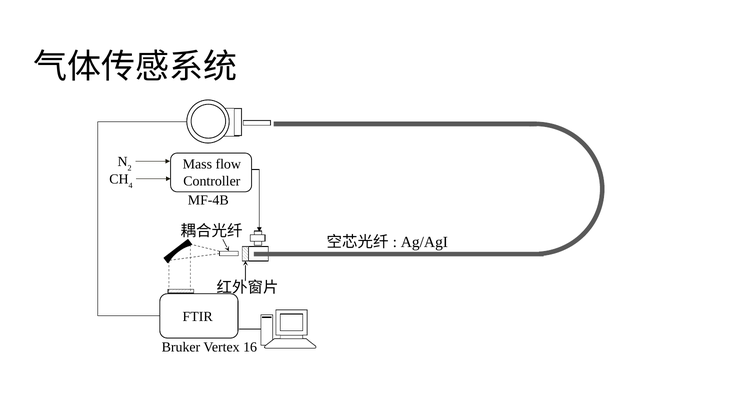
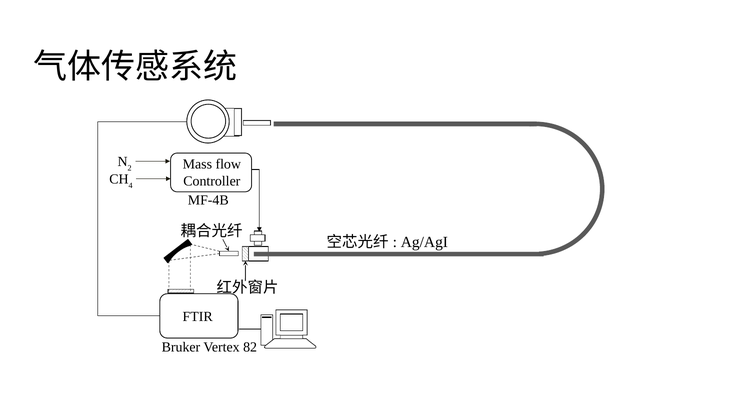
16: 16 -> 82 (250, 348)
